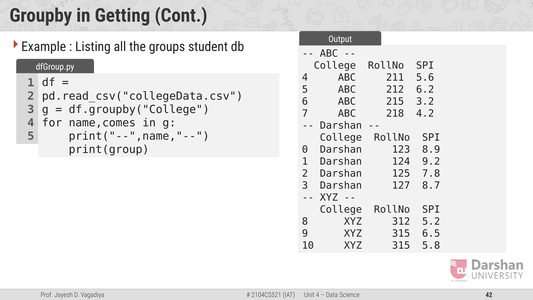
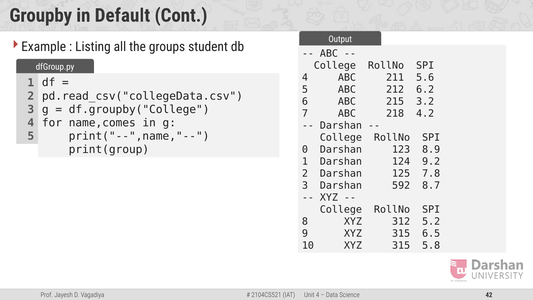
Getting: Getting -> Default (122, 15)
127: 127 -> 592 (401, 185)
